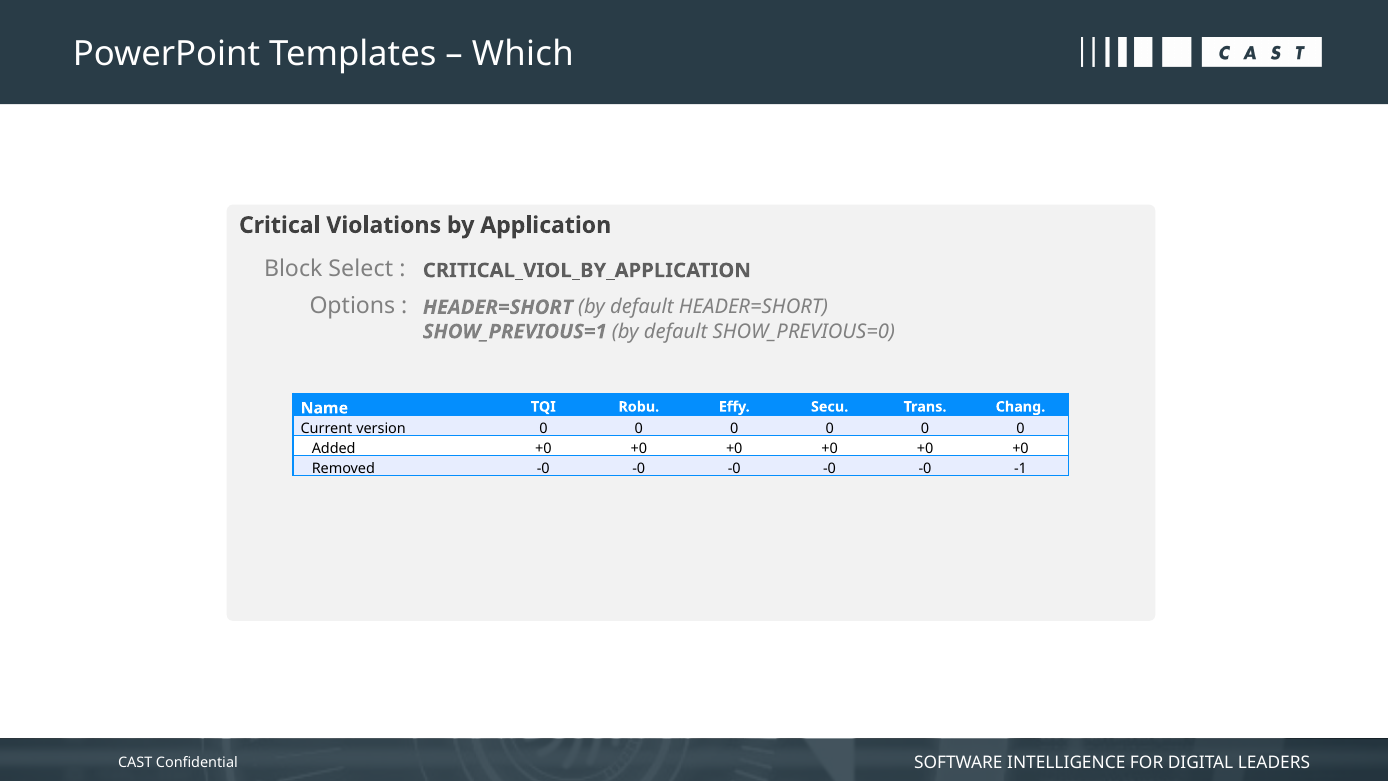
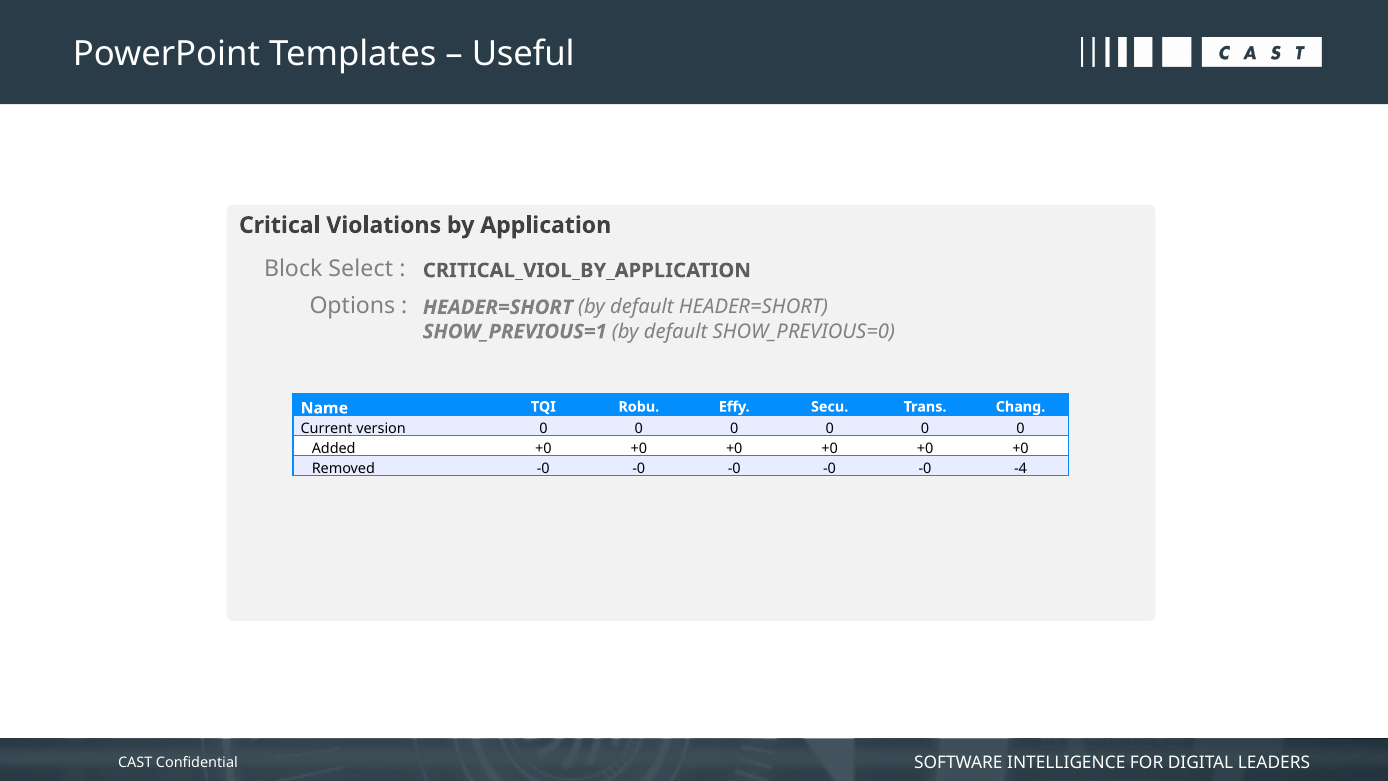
Which: Which -> Useful (523, 54)
-1: -1 -> -4 (1020, 469)
